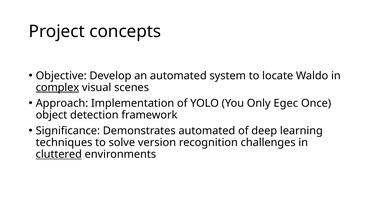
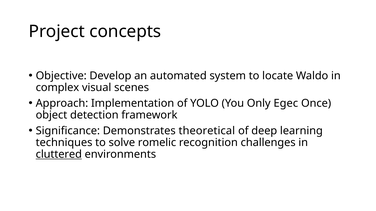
complex underline: present -> none (57, 88)
Demonstrates automated: automated -> theoretical (207, 131)
version: version -> romelic (157, 143)
